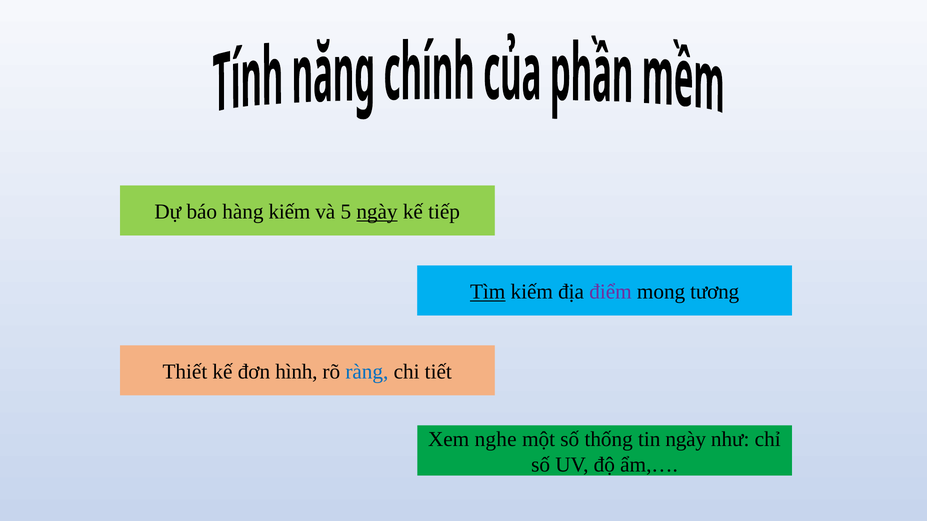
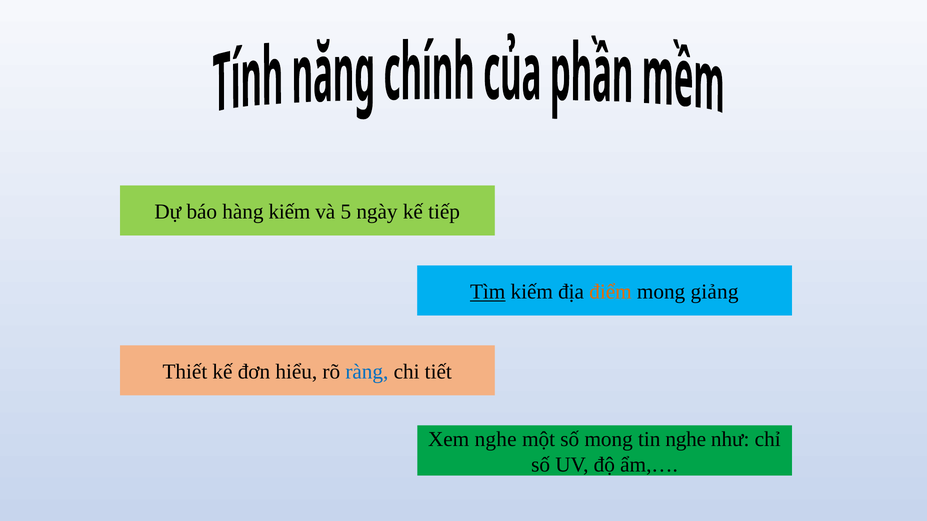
ngày underline: present -> none (377, 212)
điểm colour: purple -> orange (611, 292)
tương: tương -> giảng (715, 292)
hình: hình -> hiểu (296, 372)
số thống: thống -> mong (609, 440)
tin ngày: ngày -> nghe (686, 440)
